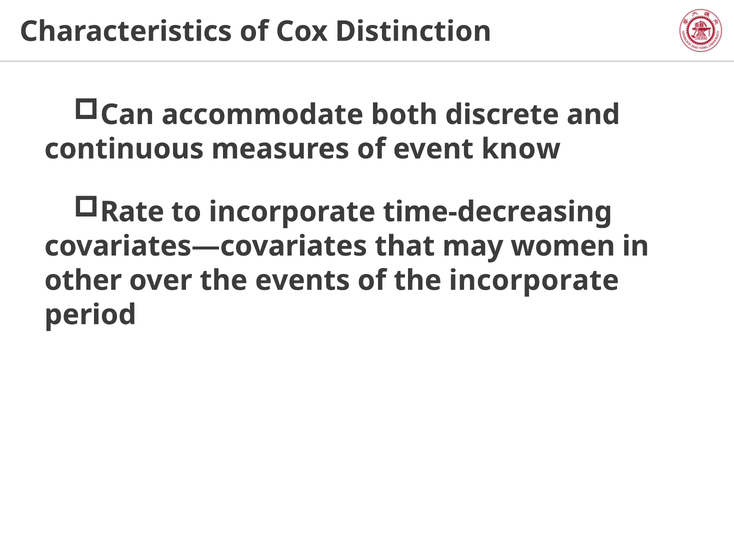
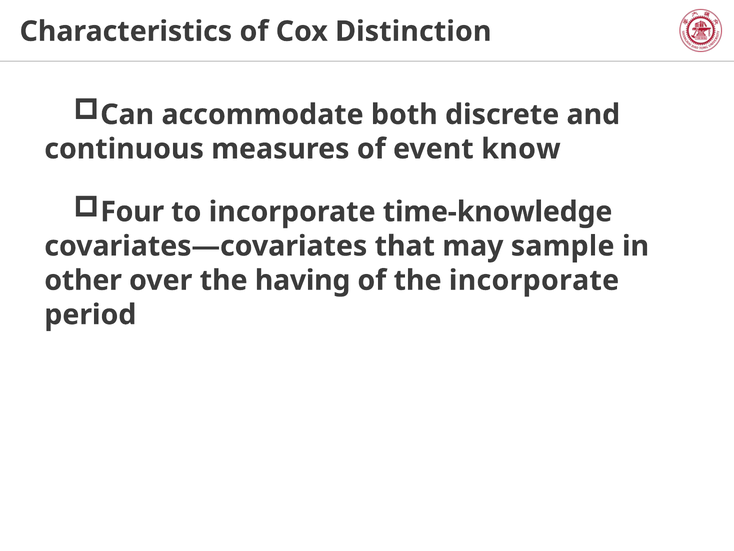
Rate: Rate -> Four (132, 212)
time-decreasing: time-decreasing -> time-knowledge (498, 212)
women: women -> sample (563, 246)
events: events -> having (303, 280)
